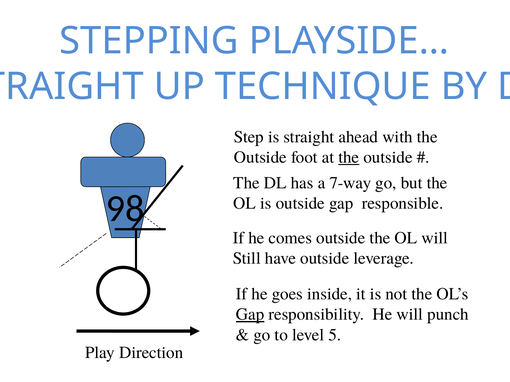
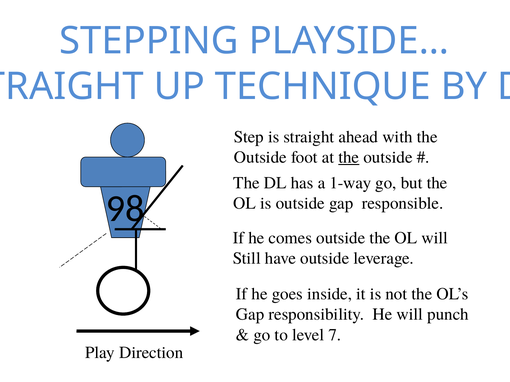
7-way: 7-way -> 1-way (350, 183)
Gap underline: present -> none (250, 315)
5: 5 -> 7 (335, 335)
